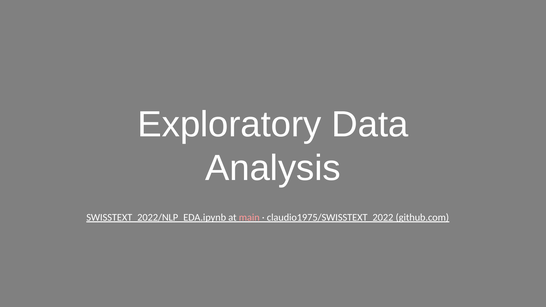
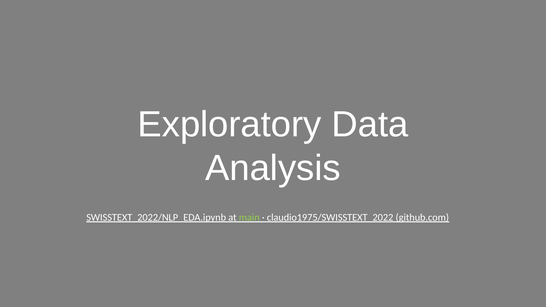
main colour: pink -> light green (249, 217)
